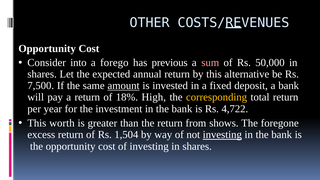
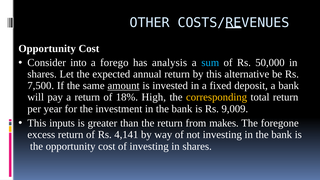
previous: previous -> analysis (170, 63)
sum colour: pink -> light blue (210, 63)
4,722: 4,722 -> 9,009 (235, 109)
worth: worth -> inputs (62, 123)
shows: shows -> makes (224, 123)
1,504: 1,504 -> 4,141 (126, 135)
investing underline: present -> none (222, 135)
